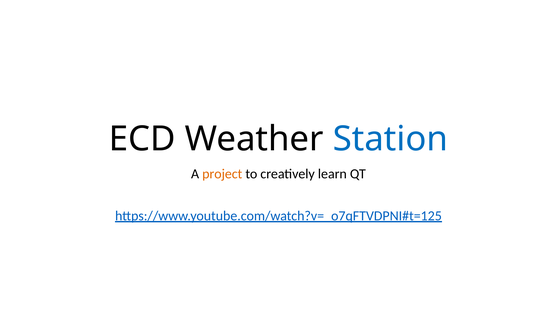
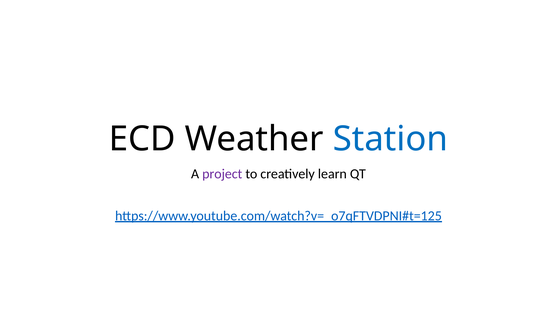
project colour: orange -> purple (222, 174)
